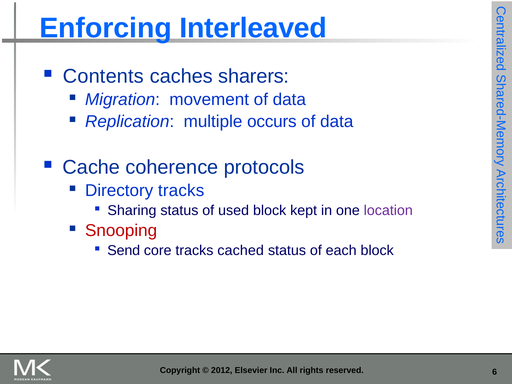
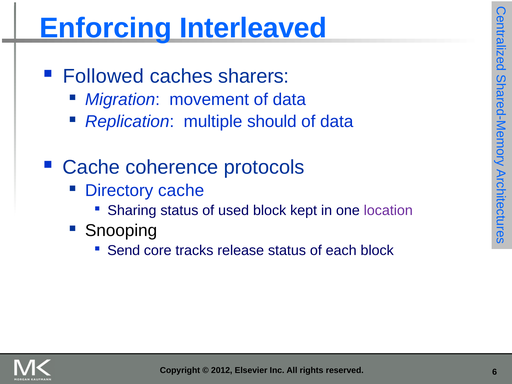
Contents: Contents -> Followed (103, 76)
occurs: occurs -> should (272, 121)
Directory tracks: tracks -> cache (181, 191)
Snooping colour: red -> black (121, 231)
cached: cached -> release (241, 250)
